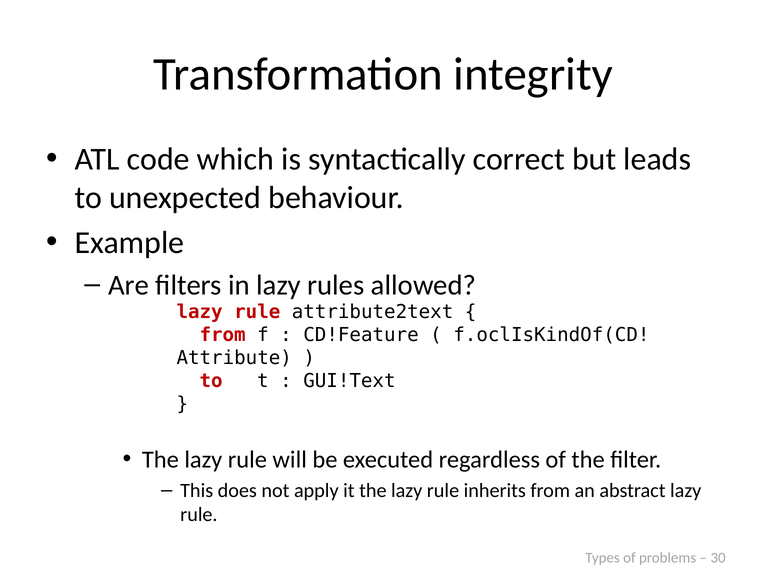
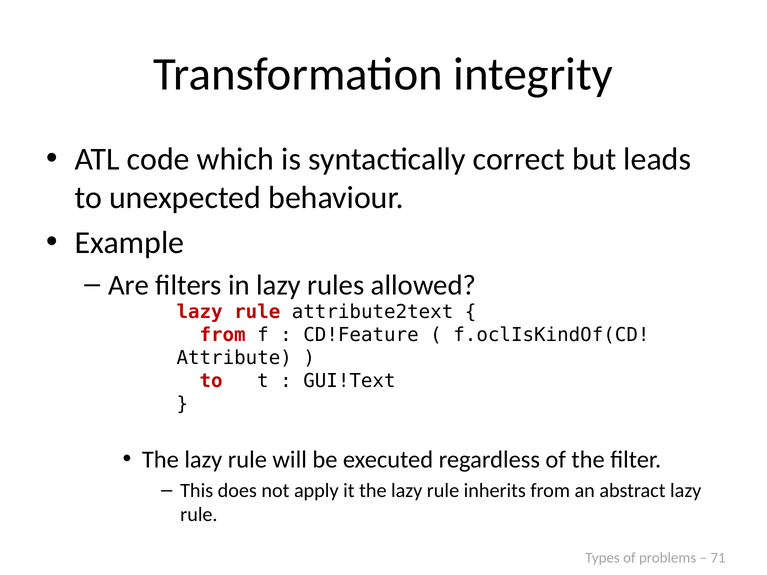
30: 30 -> 71 (718, 558)
